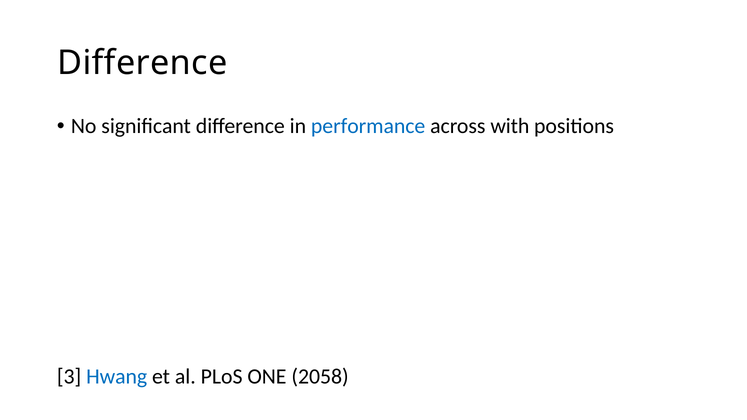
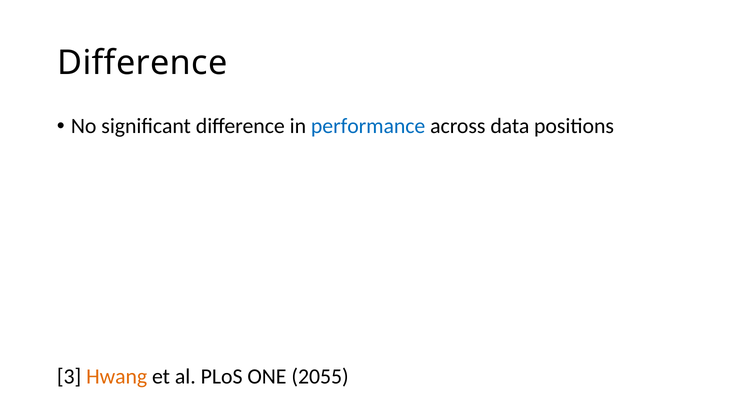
with: with -> data (510, 126)
Hwang colour: blue -> orange (117, 377)
2058: 2058 -> 2055 (320, 377)
